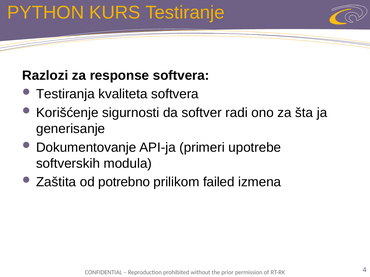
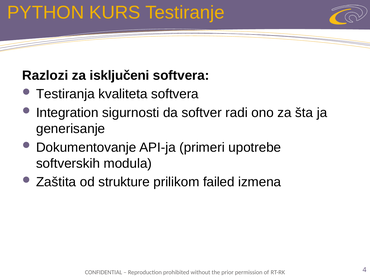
response: response -> isključeni (120, 76)
Korišćenje: Korišćenje -> Integration (67, 113)
potrebno: potrebno -> strukture (124, 182)
